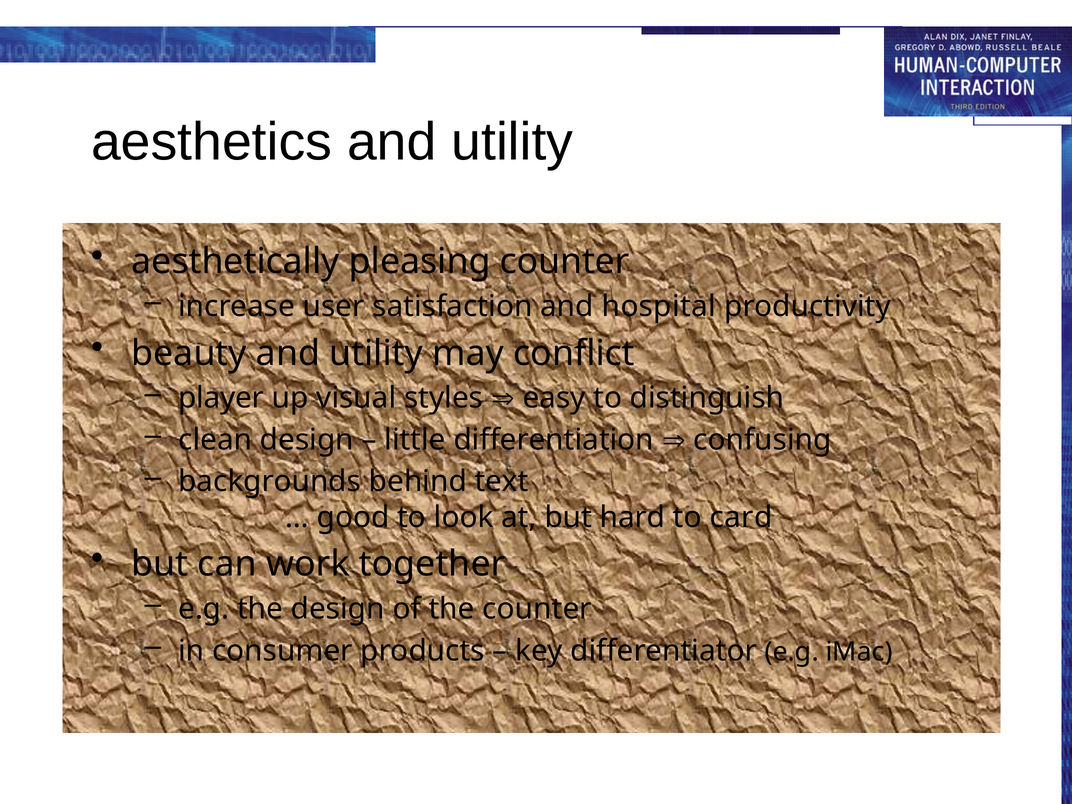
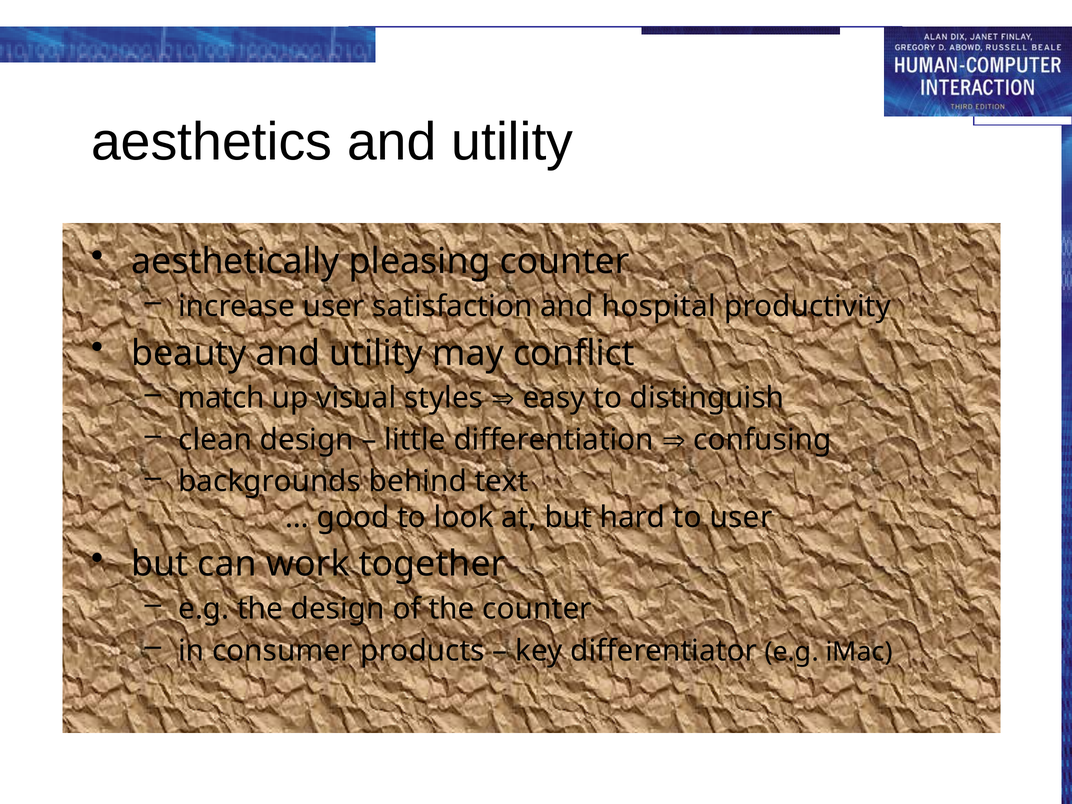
player: player -> match (221, 398)
to card: card -> user (741, 517)
